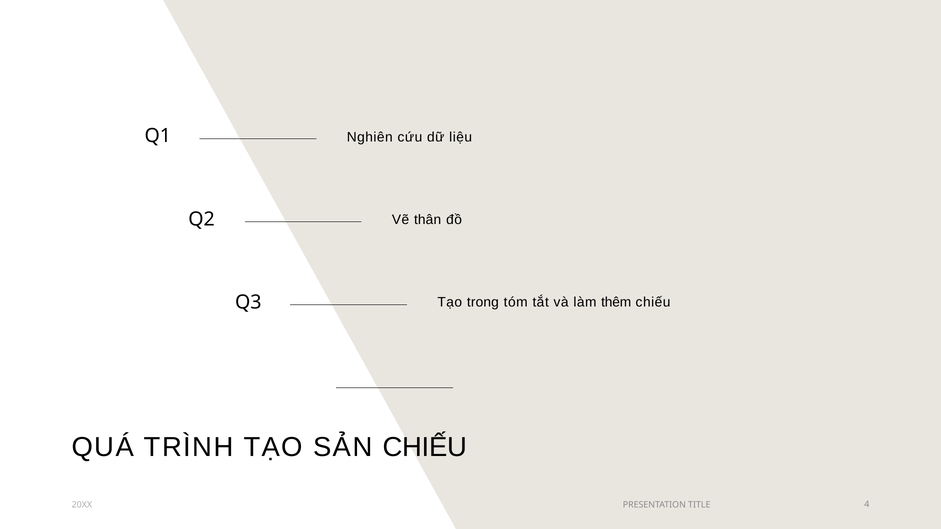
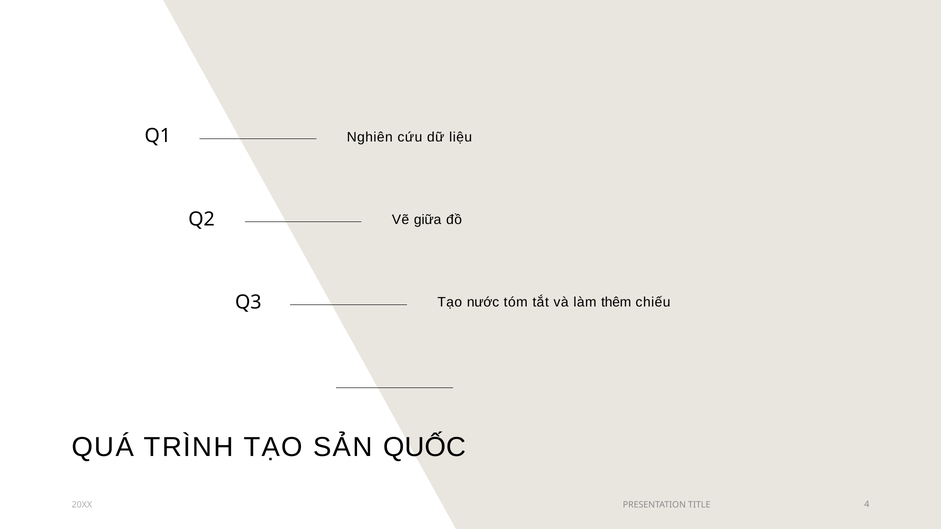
thân: thân -> giữa (428, 220)
trong: trong -> nước (483, 303)
SẢN CHIẾU: CHIẾU -> QUỐC (425, 448)
